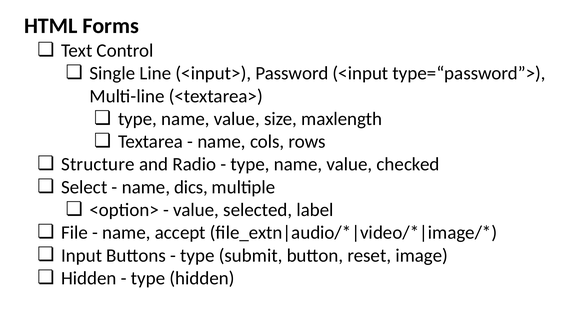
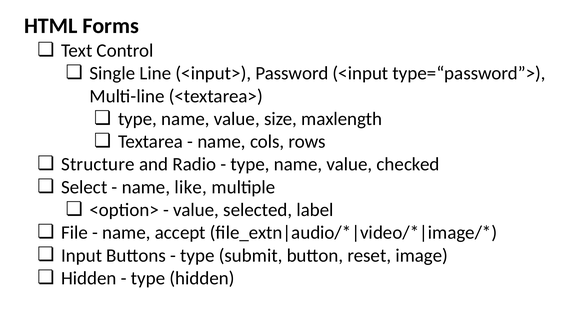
dics: dics -> like (191, 187)
